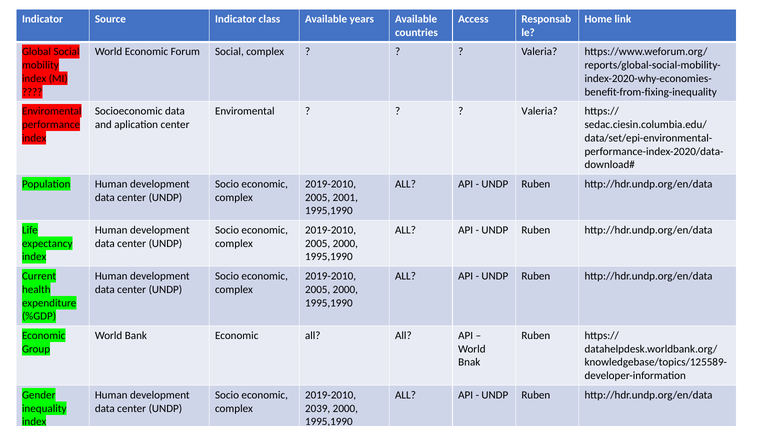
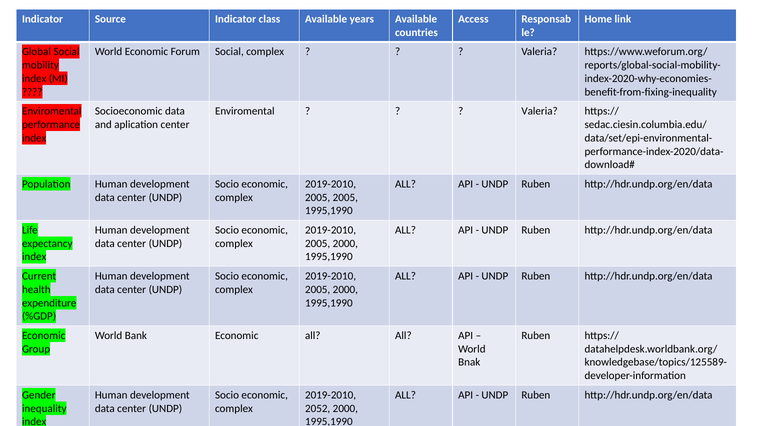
2005 2001: 2001 -> 2005 (345, 198)
2039: 2039 -> 2052 (318, 409)
